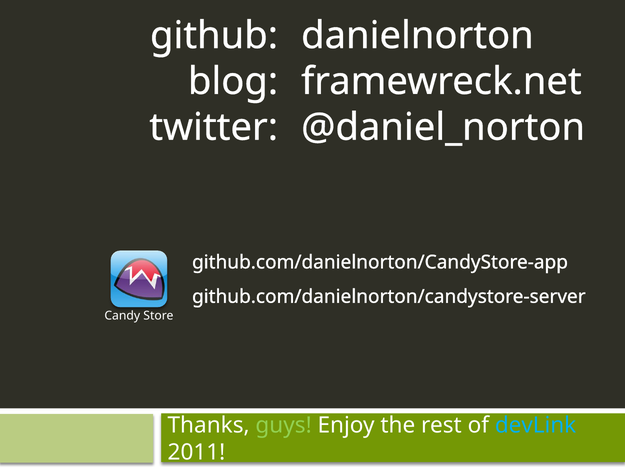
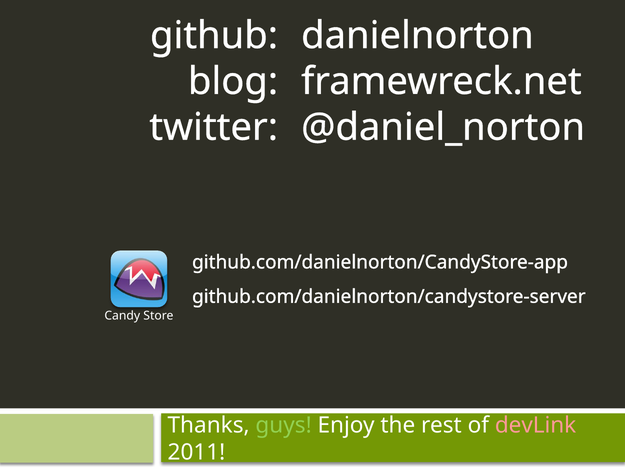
devLink colour: light blue -> pink (536, 425)
